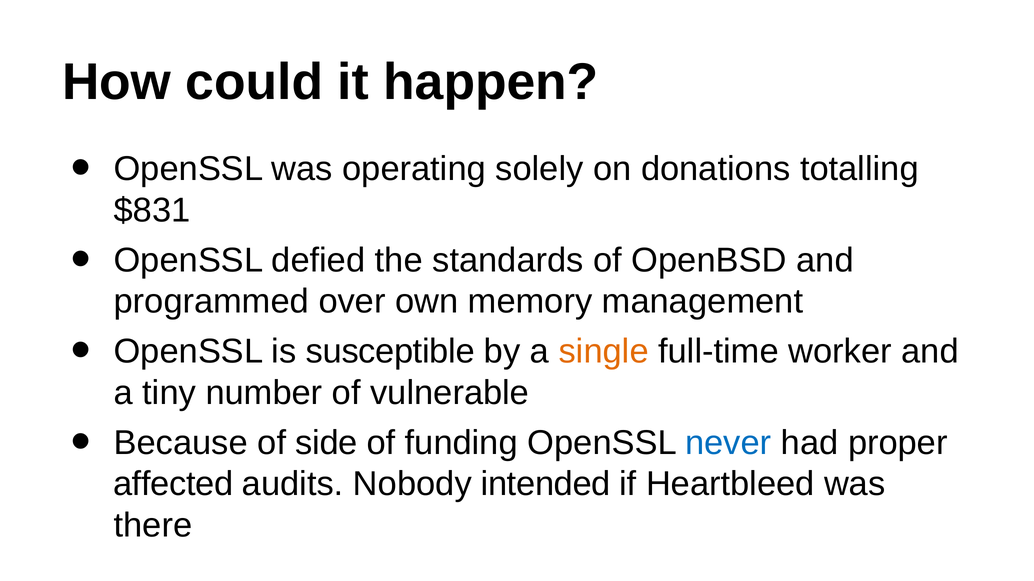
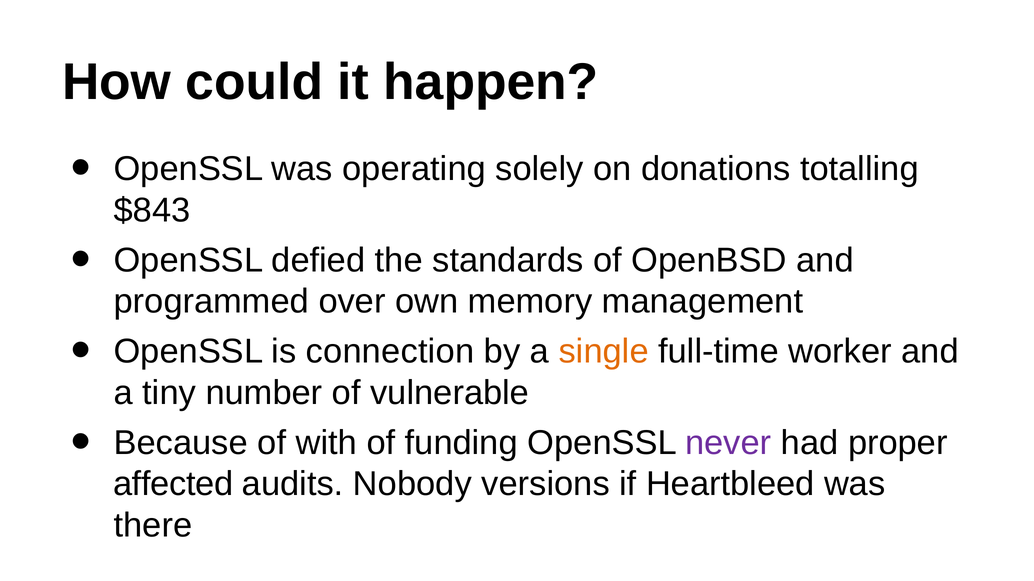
$831: $831 -> $843 (152, 211)
susceptible: susceptible -> connection (390, 352)
side: side -> with (326, 443)
never colour: blue -> purple (728, 443)
intended: intended -> versions (546, 485)
